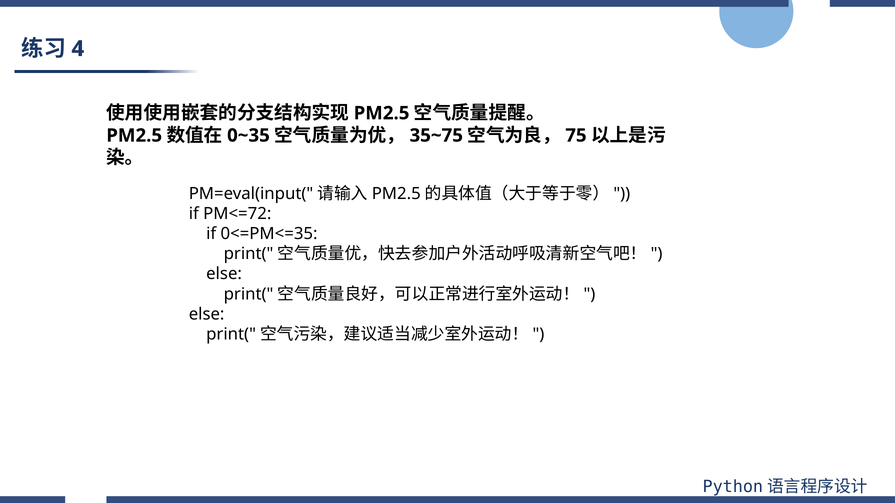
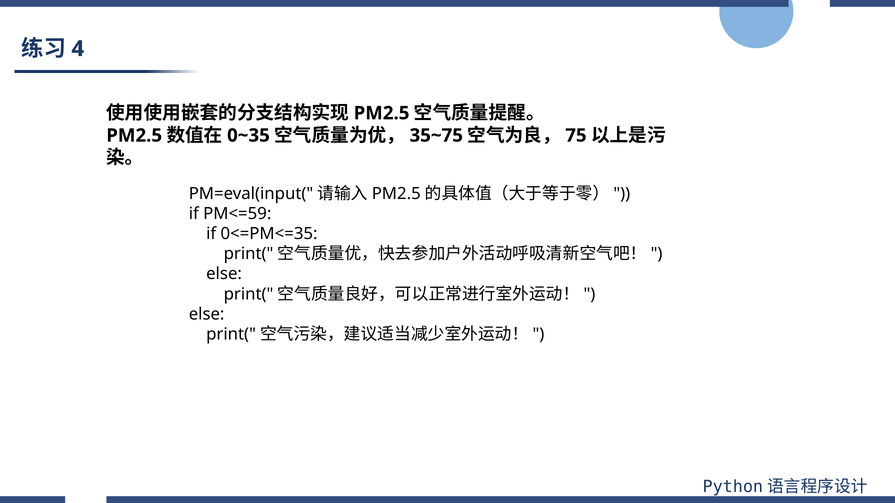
PM<=72: PM<=72 -> PM<=59 (237, 214)
